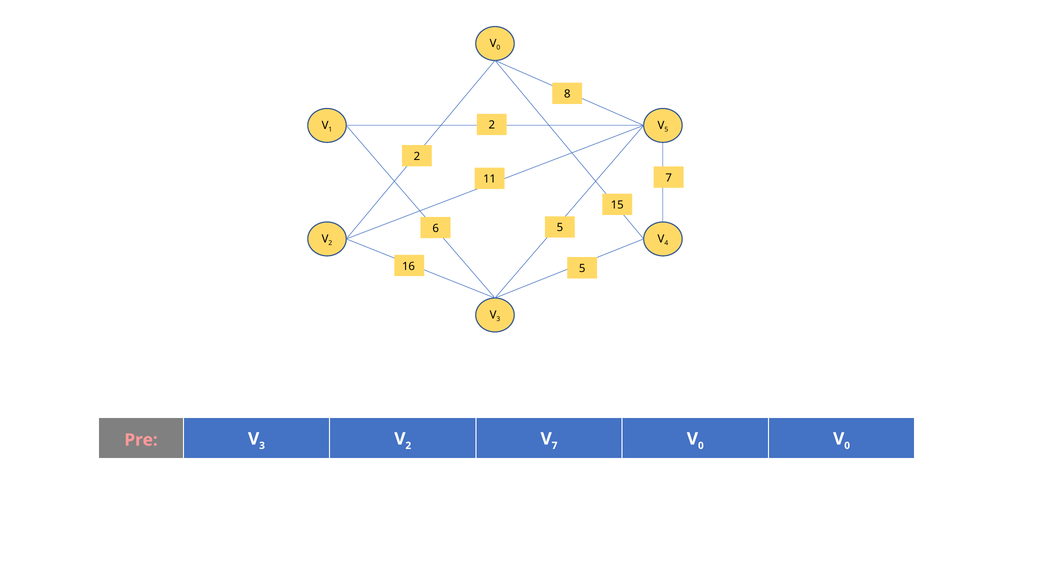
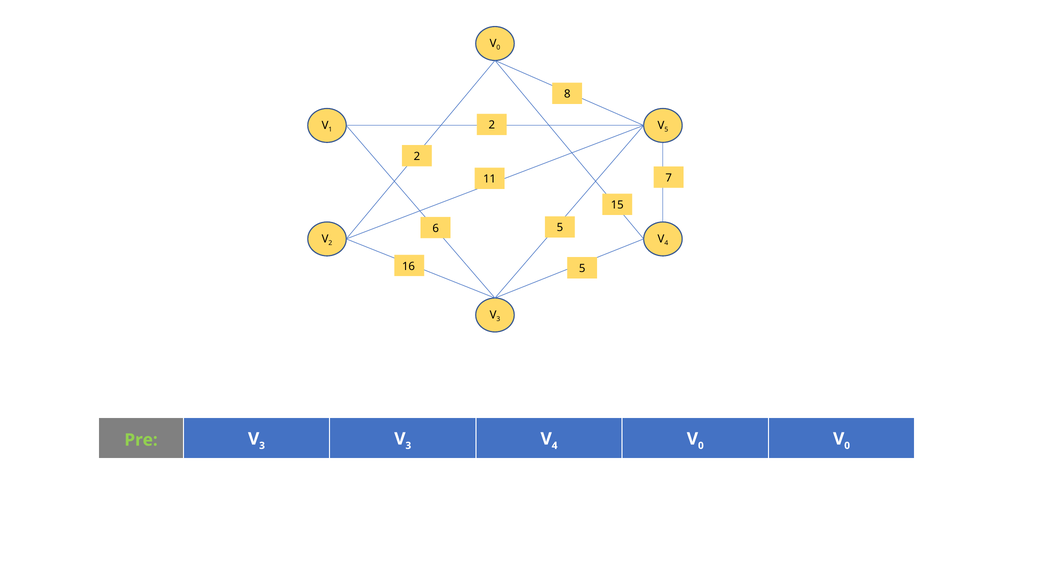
Pre colour: pink -> light green (141, 440)
2: 2 -> 3 (408, 446)
7: 7 -> 4 (555, 446)
